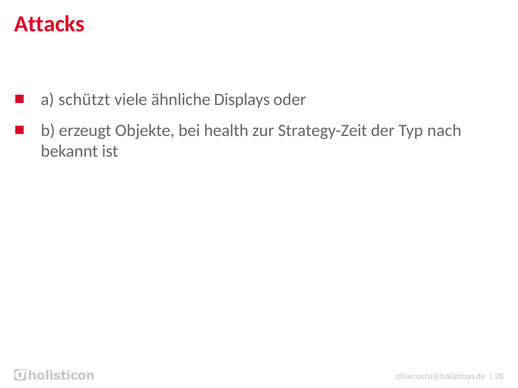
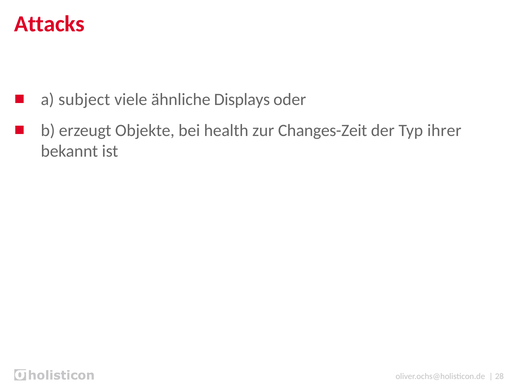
schützt: schützt -> subject (84, 100)
Strategy-Zeit: Strategy-Zeit -> Changes-Zeit (323, 131)
nach: nach -> ihrer (444, 131)
